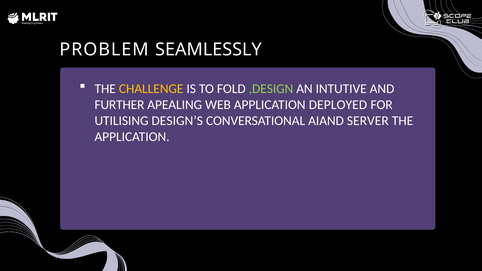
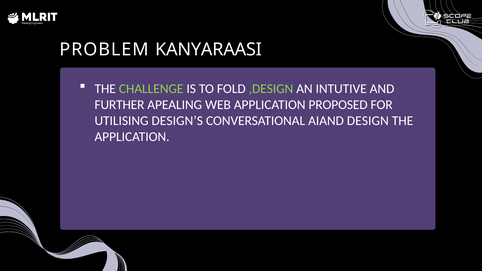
SEAMLESSLY: SEAMLESSLY -> KANYARAASI (208, 49)
CHALLENGE colour: yellow -> light green (151, 89)
DEPLOYED: DEPLOYED -> PROPOSED (338, 105)
SERVER: SERVER -> DESIGN (368, 121)
